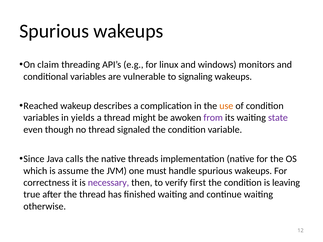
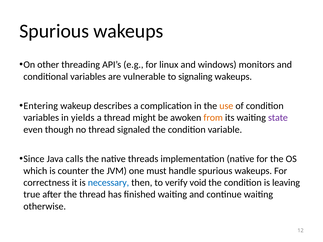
claim: claim -> other (48, 65)
Reached: Reached -> Entering (41, 106)
from colour: purple -> orange (213, 118)
assume: assume -> counter (73, 171)
necessary colour: purple -> blue (108, 183)
first: first -> void (198, 183)
